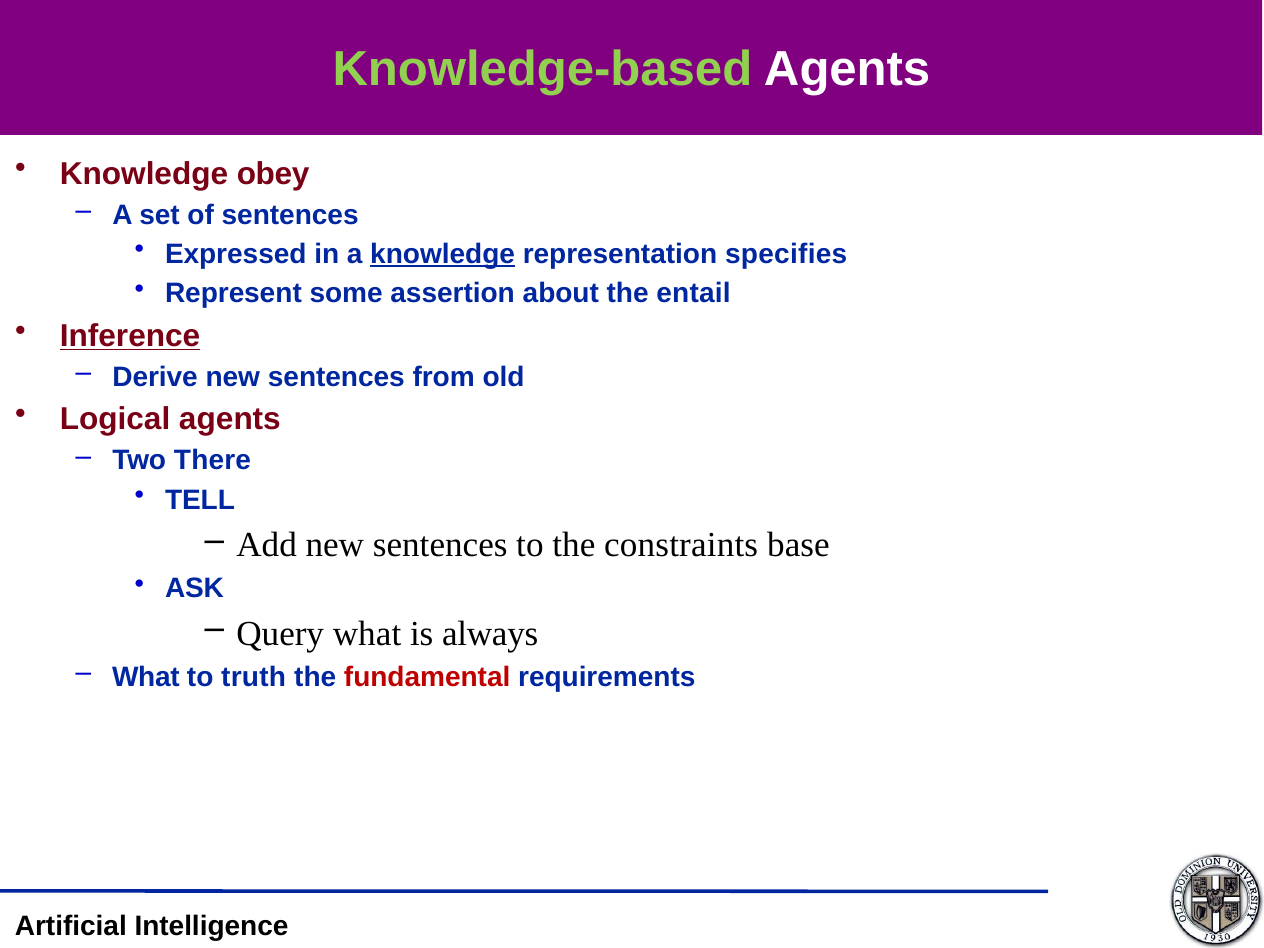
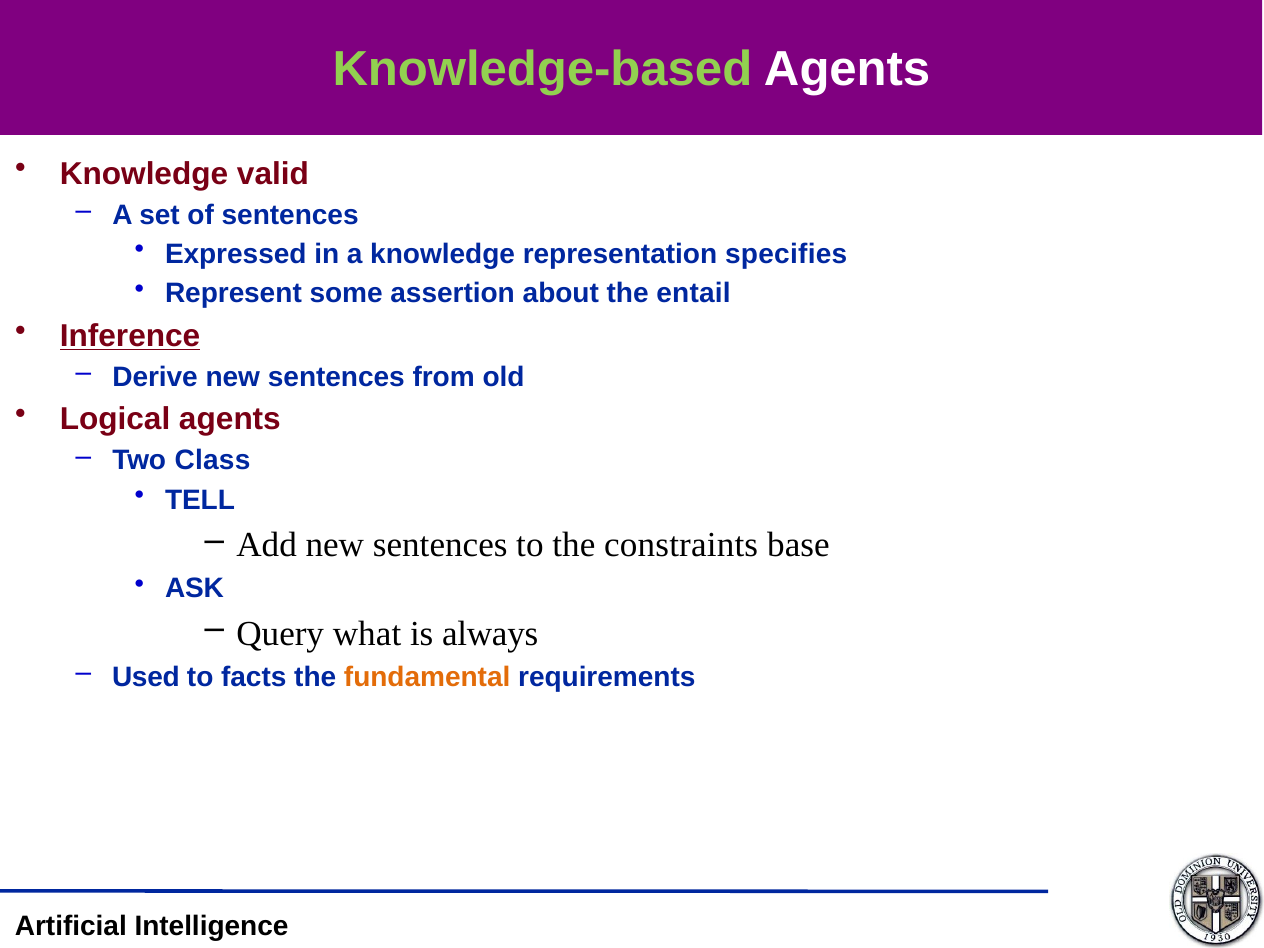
obey: obey -> valid (273, 174)
knowledge underline: present -> none (443, 254)
There: There -> Class (212, 461)
What: What -> Used (146, 677)
truth: truth -> facts (254, 677)
fundamental colour: red -> orange (427, 677)
